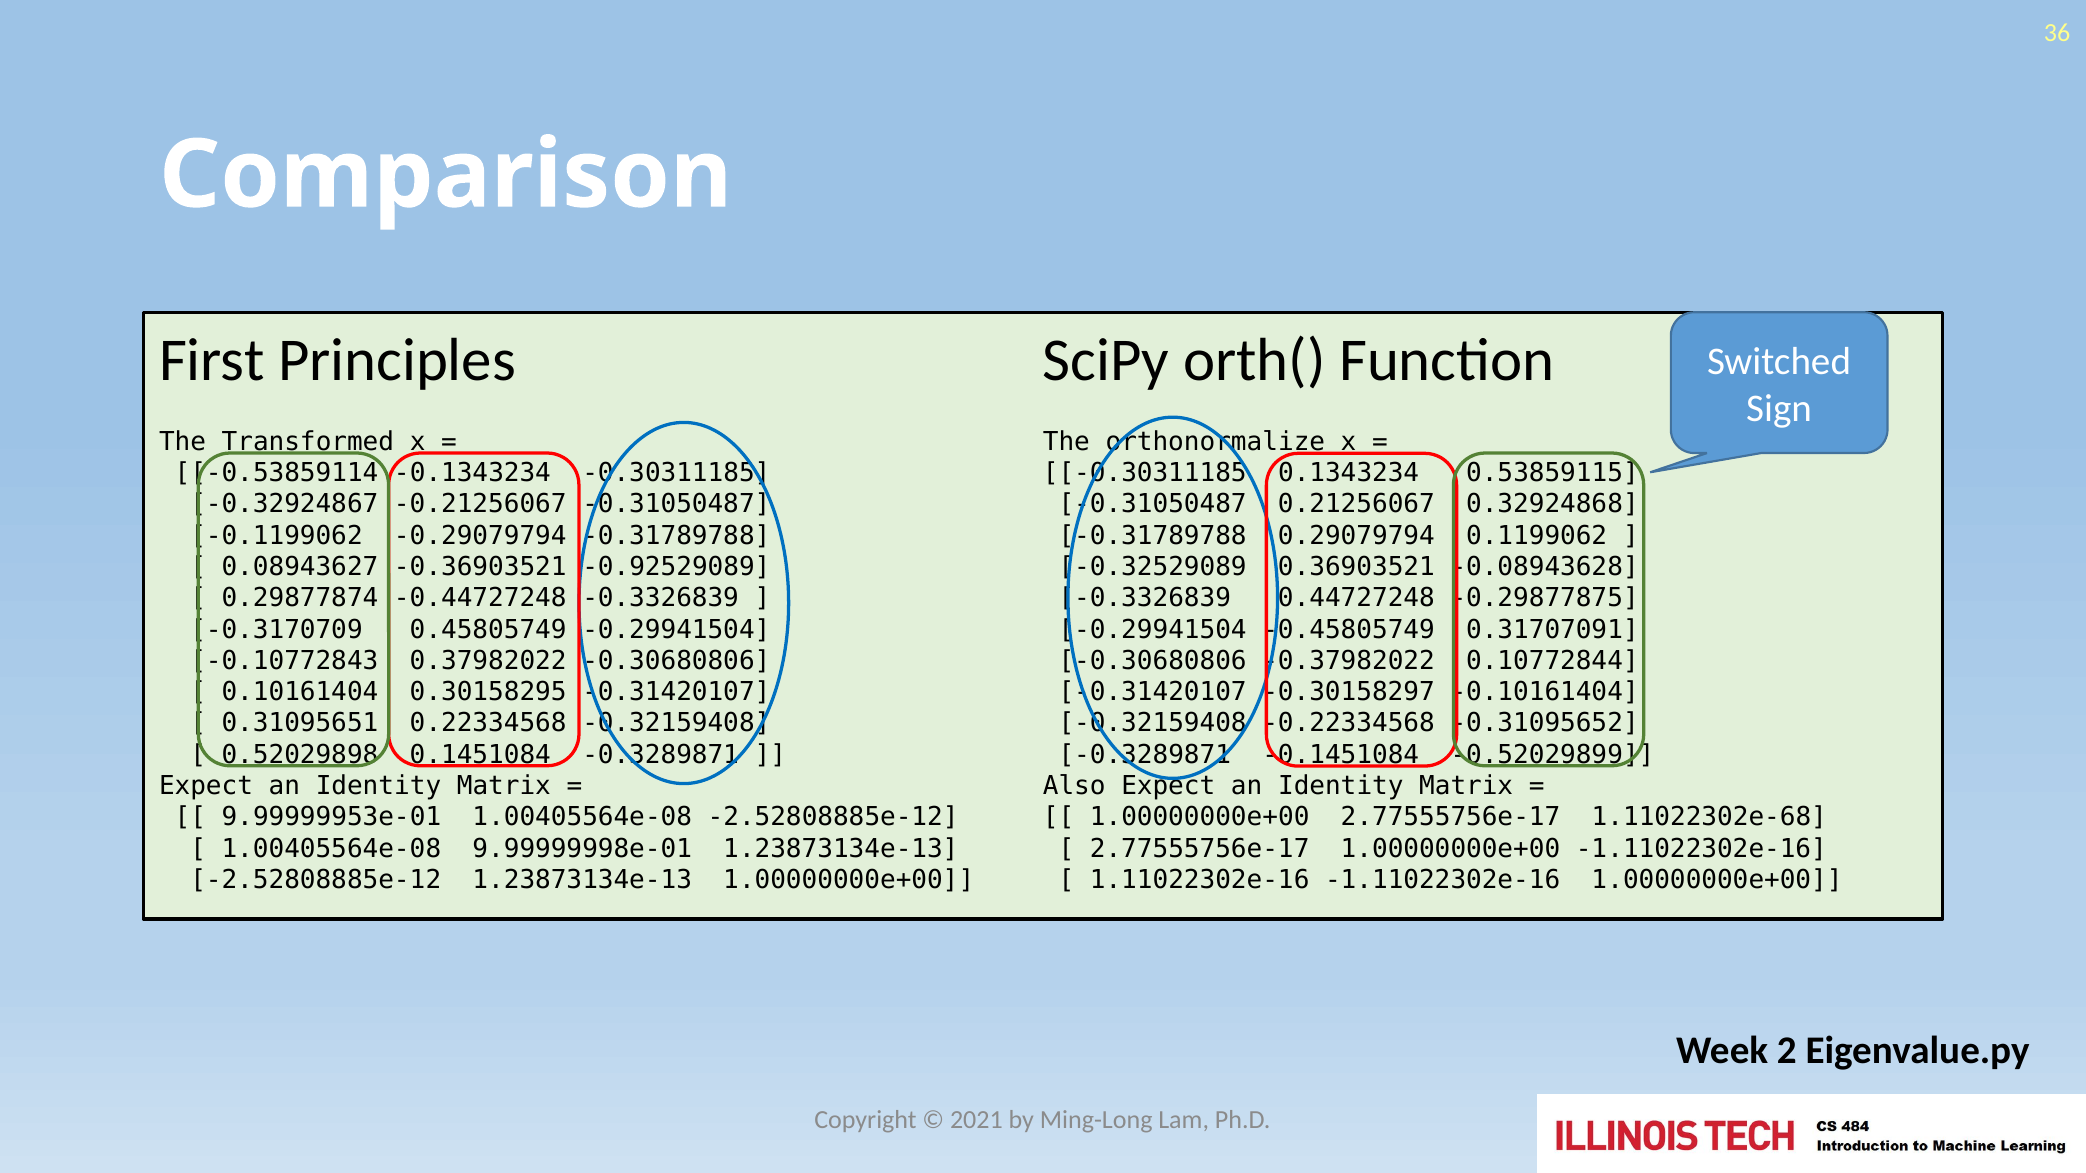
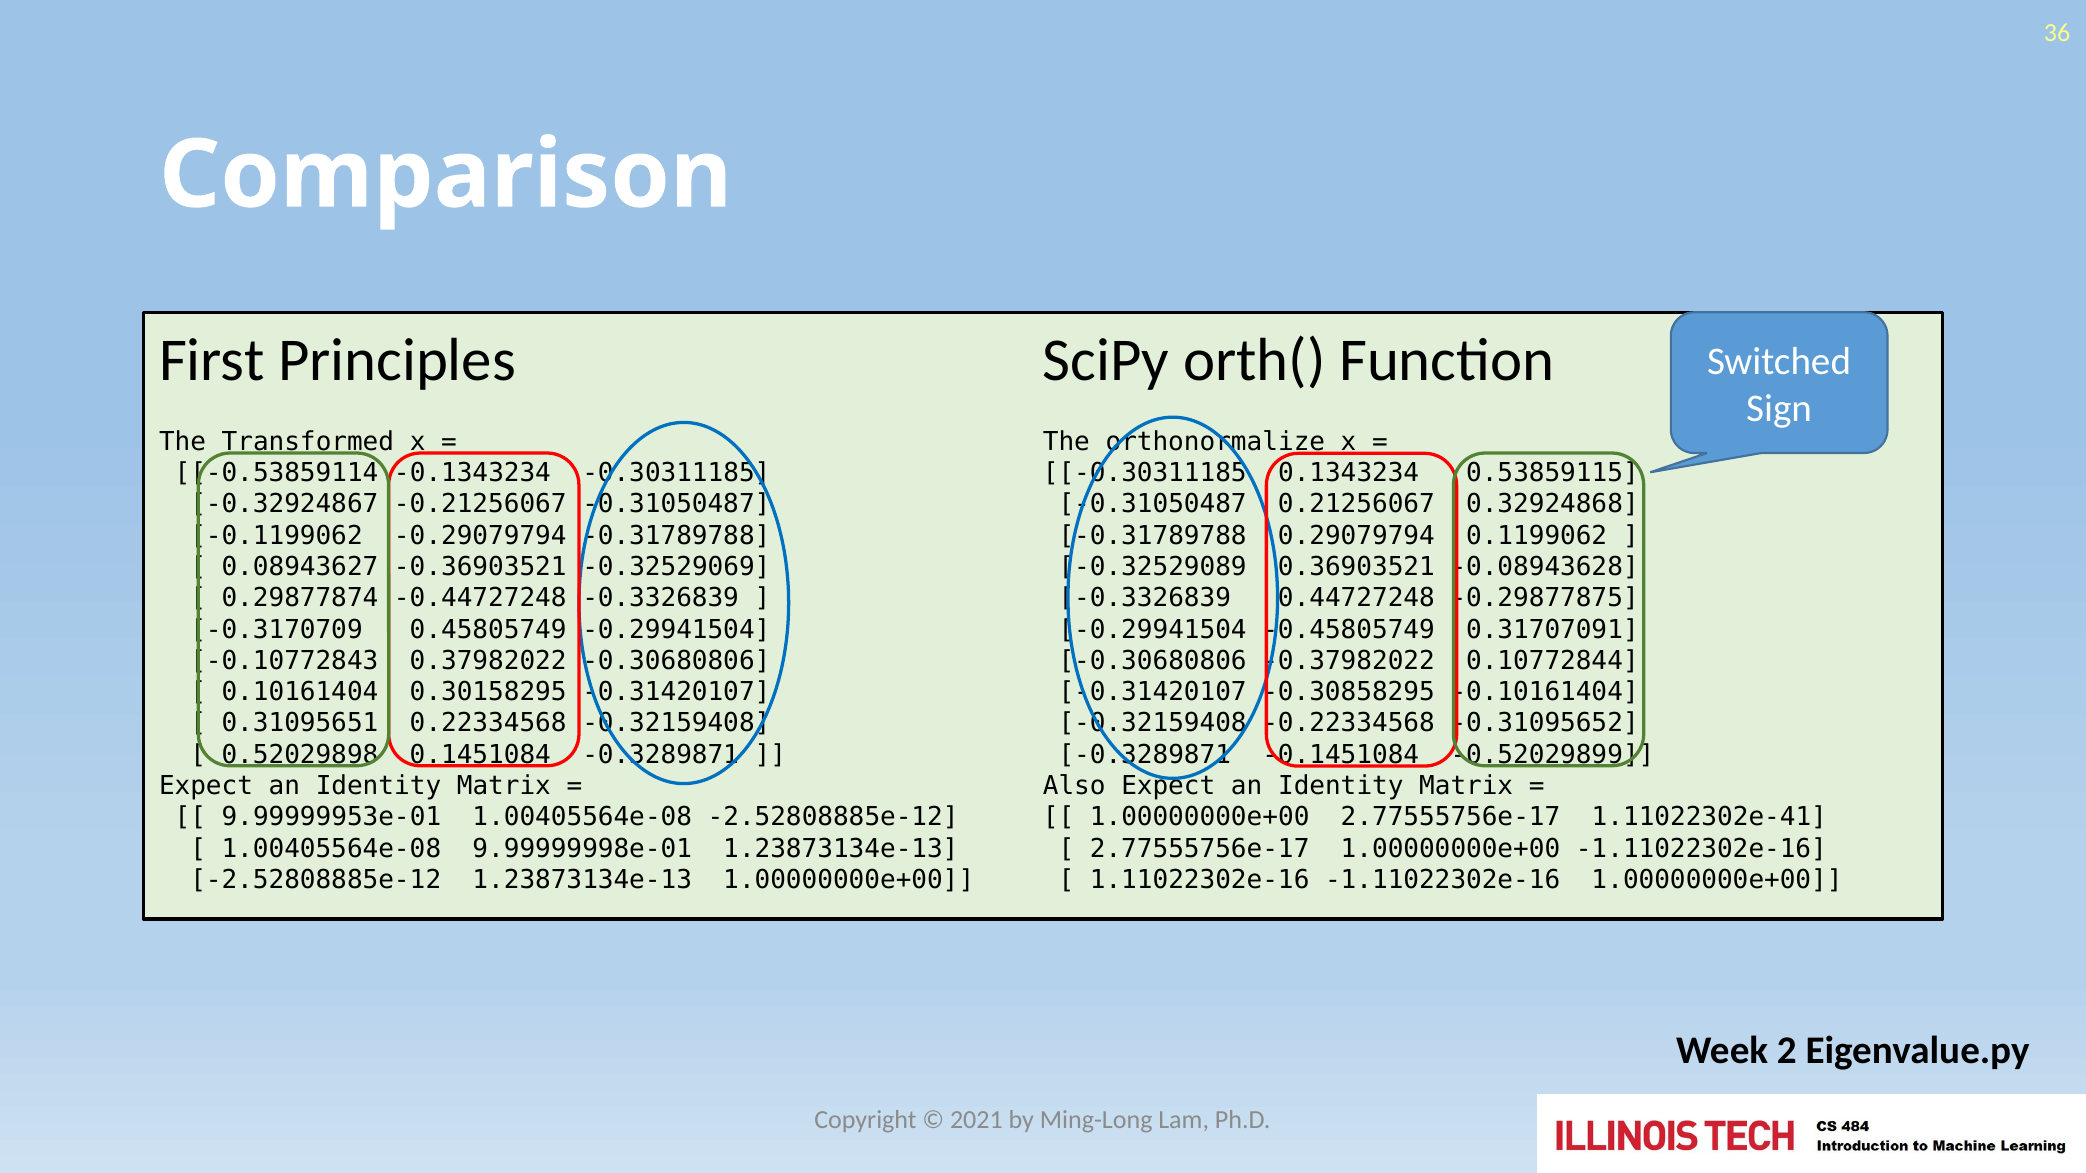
-0.92529089: -0.92529089 -> -0.32529069 (676, 567)
-0.30158297: -0.30158297 -> -0.30858295 (1349, 692)
1.11022302e-68: 1.11022302e-68 -> 1.11022302e-41 (1709, 817)
